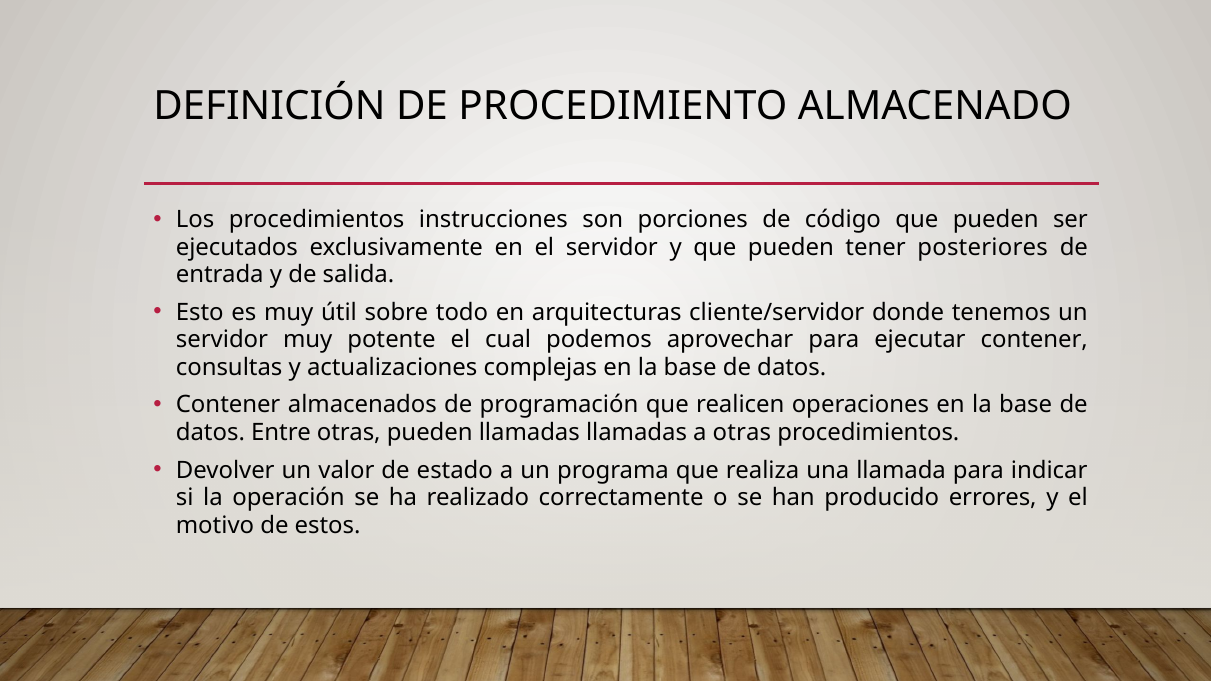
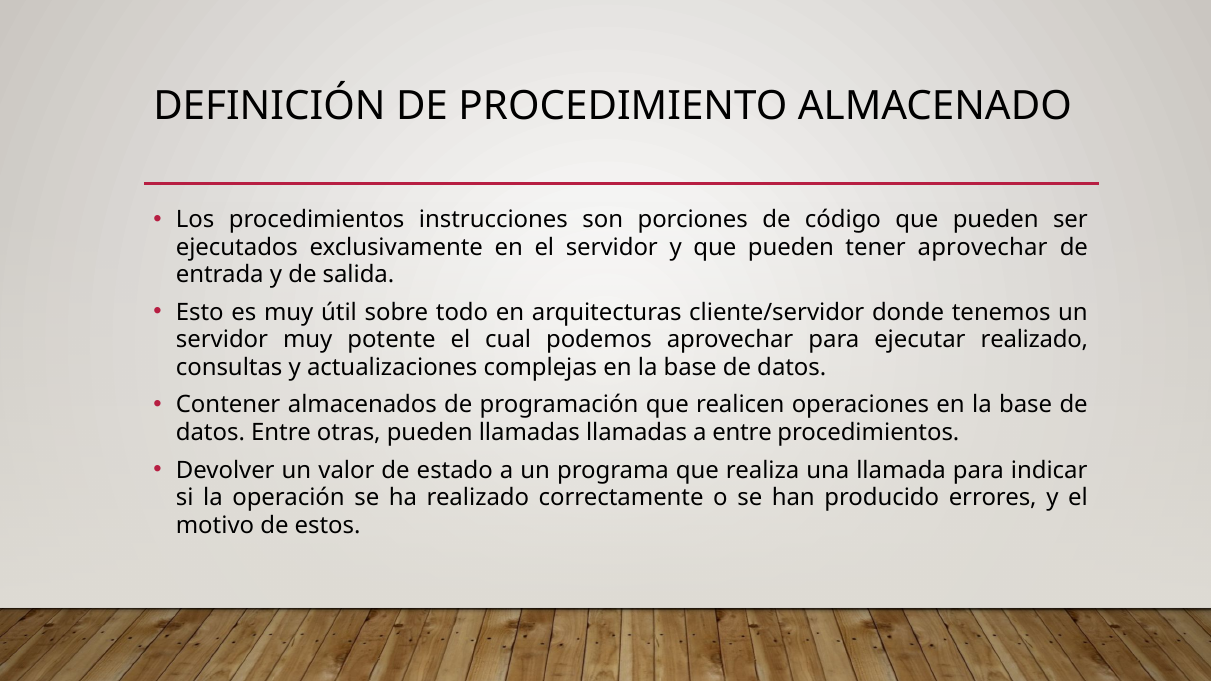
tener posteriores: posteriores -> aprovechar (983, 247)
ejecutar contener: contener -> realizado (1034, 340)
a otras: otras -> entre (742, 433)
